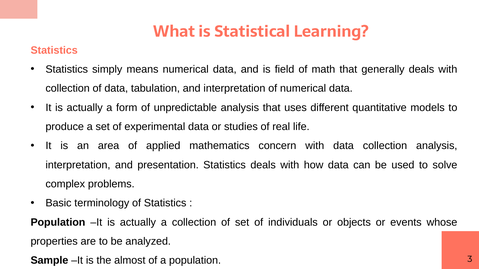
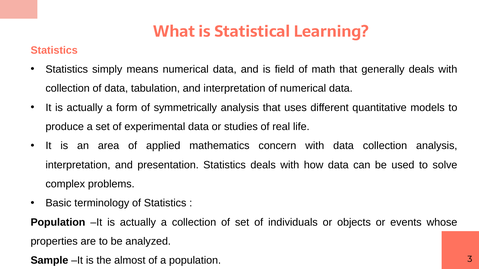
unpredictable: unpredictable -> symmetrically (185, 108)
